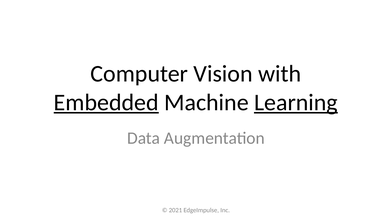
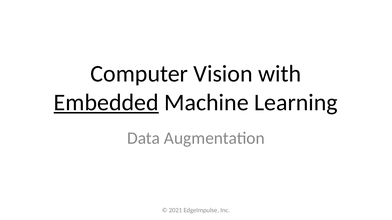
Learning underline: present -> none (296, 103)
